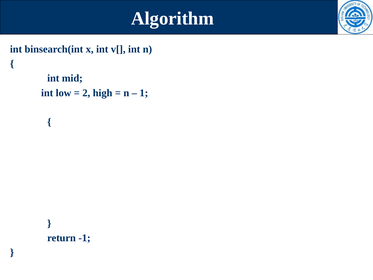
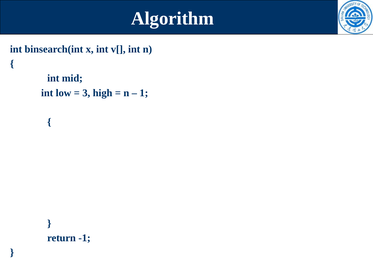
2: 2 -> 3 (86, 93)
